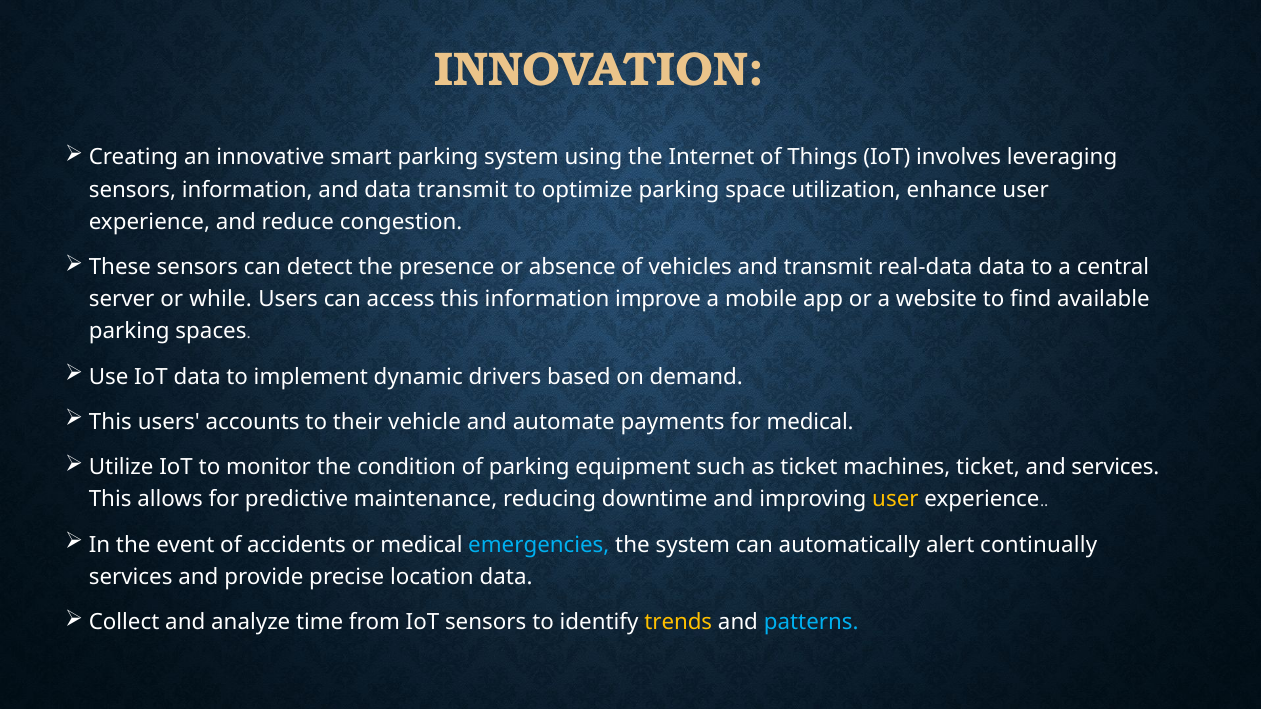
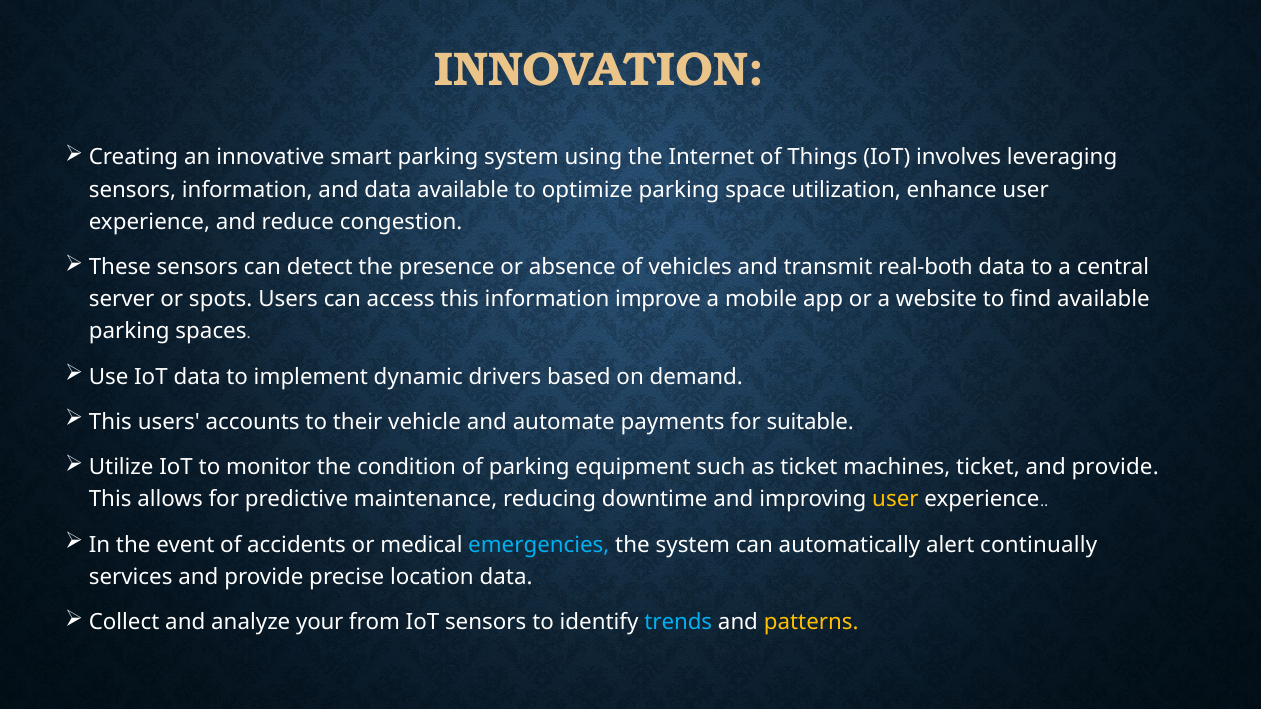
data transmit: transmit -> available (463, 190)
real-data: real-data -> real-both (925, 267)
while: while -> spots (221, 299)
for medical: medical -> suitable (810, 422)
services: services -> provide (1115, 468)
time: time -> your (320, 622)
trends colour: yellow -> light blue (678, 622)
patterns colour: light blue -> yellow (811, 622)
